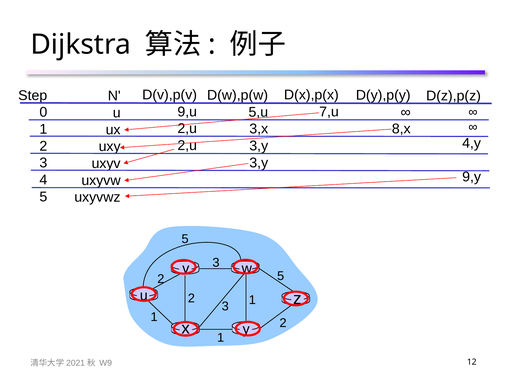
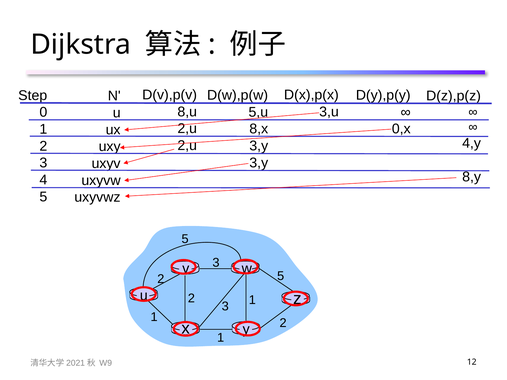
9,u: 9,u -> 8,u (187, 112)
7,u: 7,u -> 3,u (329, 112)
3,x: 3,x -> 8,x (259, 129)
8,x: 8,x -> 0,x (401, 129)
9,y: 9,y -> 8,y (472, 177)
